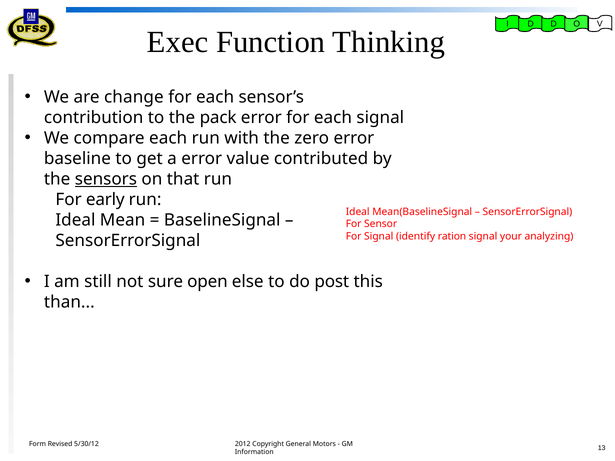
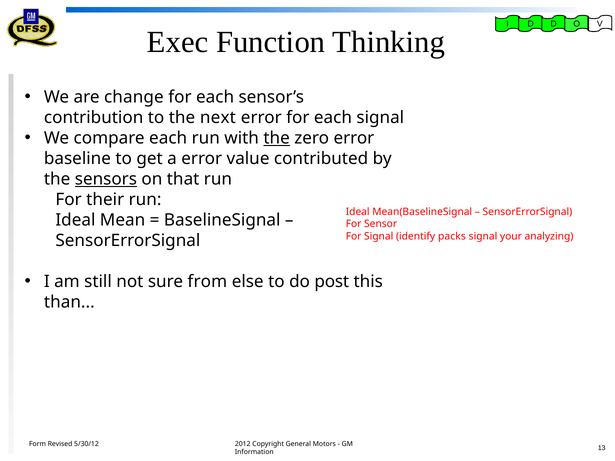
pack: pack -> next (218, 118)
the underline: none -> present (277, 138)
early: early -> their (105, 200)
ration: ration -> packs (452, 236)
open: open -> from (207, 282)
